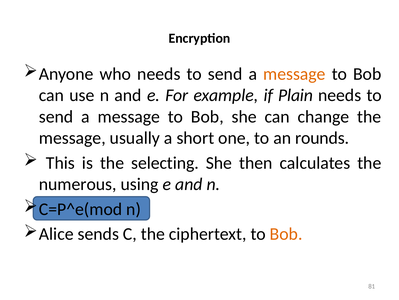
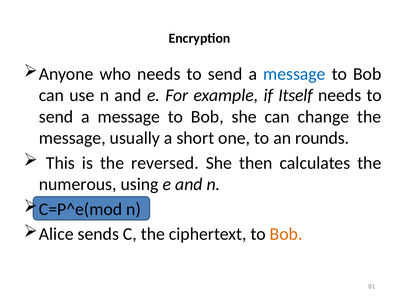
message colour: orange -> blue (294, 74)
Plain: Plain -> Itself (296, 95)
selecting: selecting -> reversed (165, 162)
